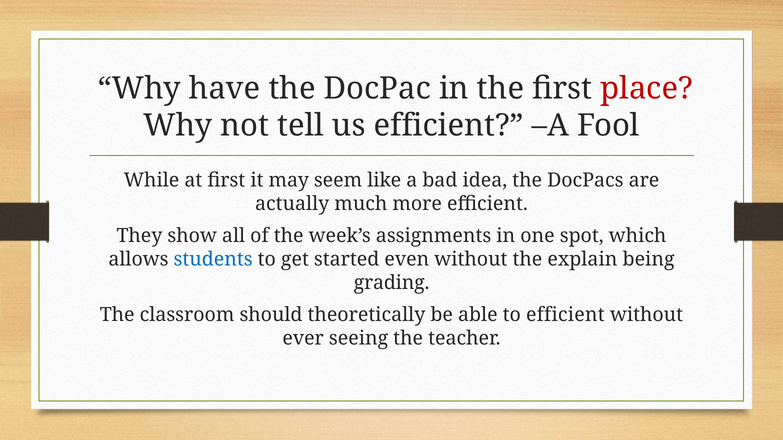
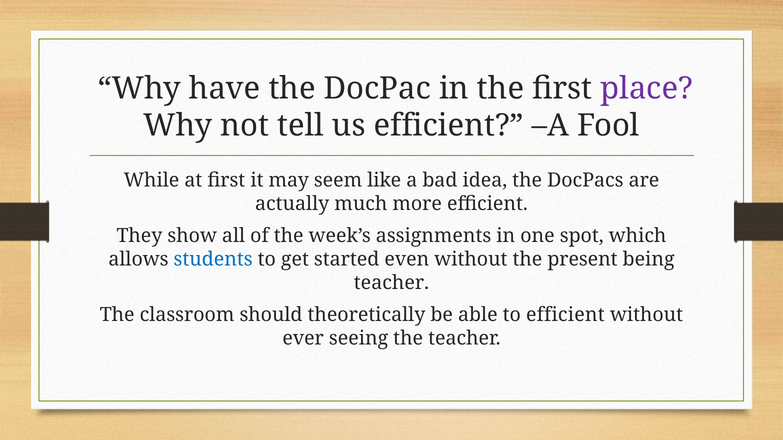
place colour: red -> purple (647, 88)
explain: explain -> present (582, 260)
grading: grading -> teacher (391, 283)
